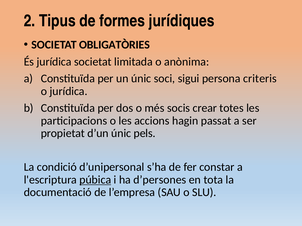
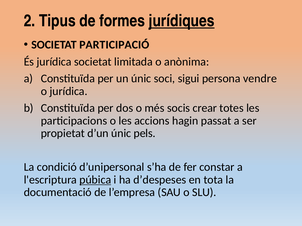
jurídiques underline: none -> present (182, 21)
OBLIGATÒRIES: OBLIGATÒRIES -> PARTICIPACIÓ (114, 45)
criteris: criteris -> vendre (260, 79)
d’persones: d’persones -> d’despeses (160, 180)
